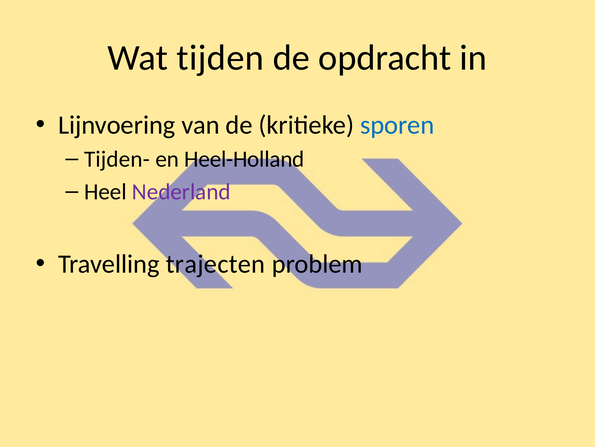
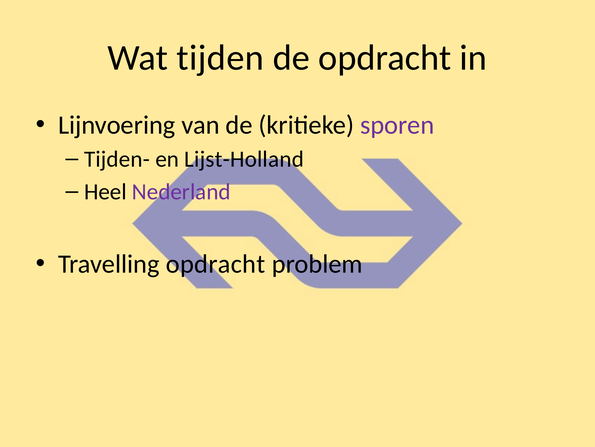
sporen colour: blue -> purple (397, 125)
Heel-Holland: Heel-Holland -> Lijst-Holland (244, 159)
Travelling trajecten: trajecten -> opdracht (216, 264)
